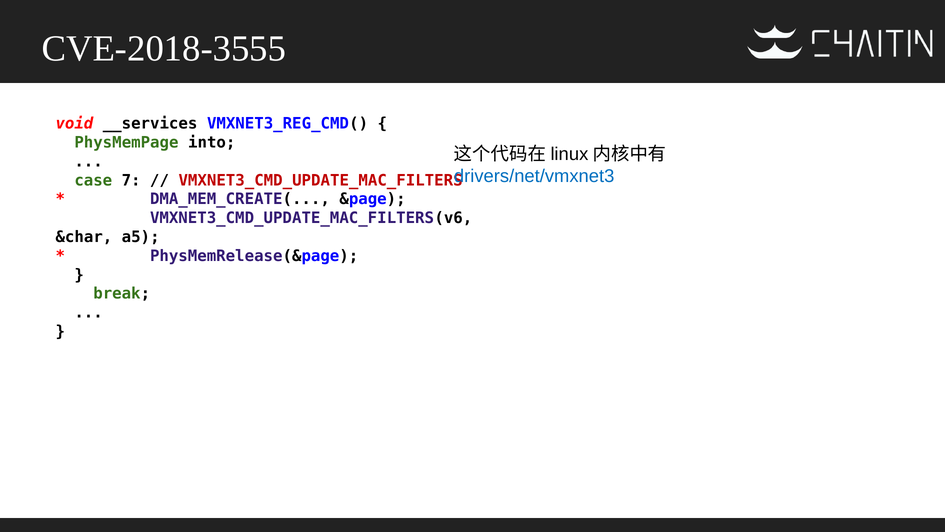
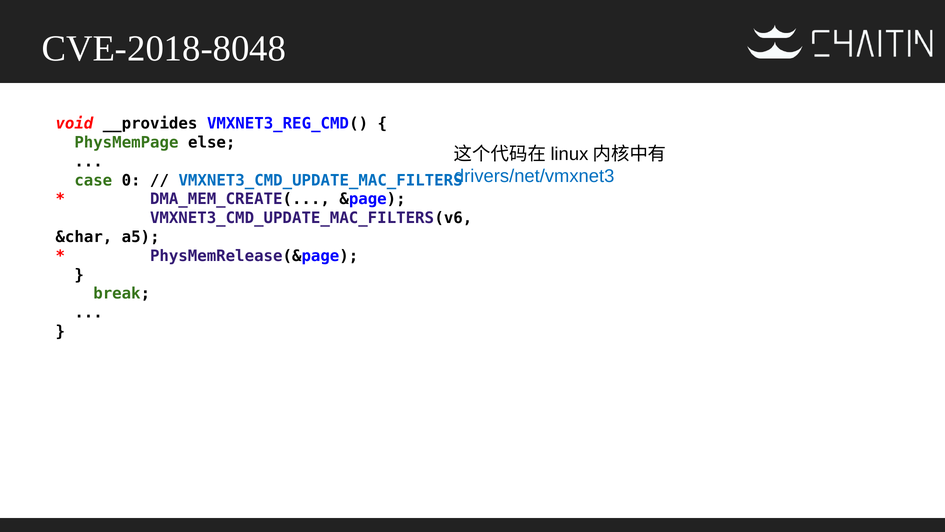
CVE-2018-3555: CVE-2018-3555 -> CVE-2018-8048 (164, 49)
__services: __services -> __provides (150, 123)
into: into -> else (212, 142)
7: 7 -> 0 (131, 180)
VMXNET3_CMD_UPDATE_MAC_FILTERS colour: red -> blue (321, 180)
